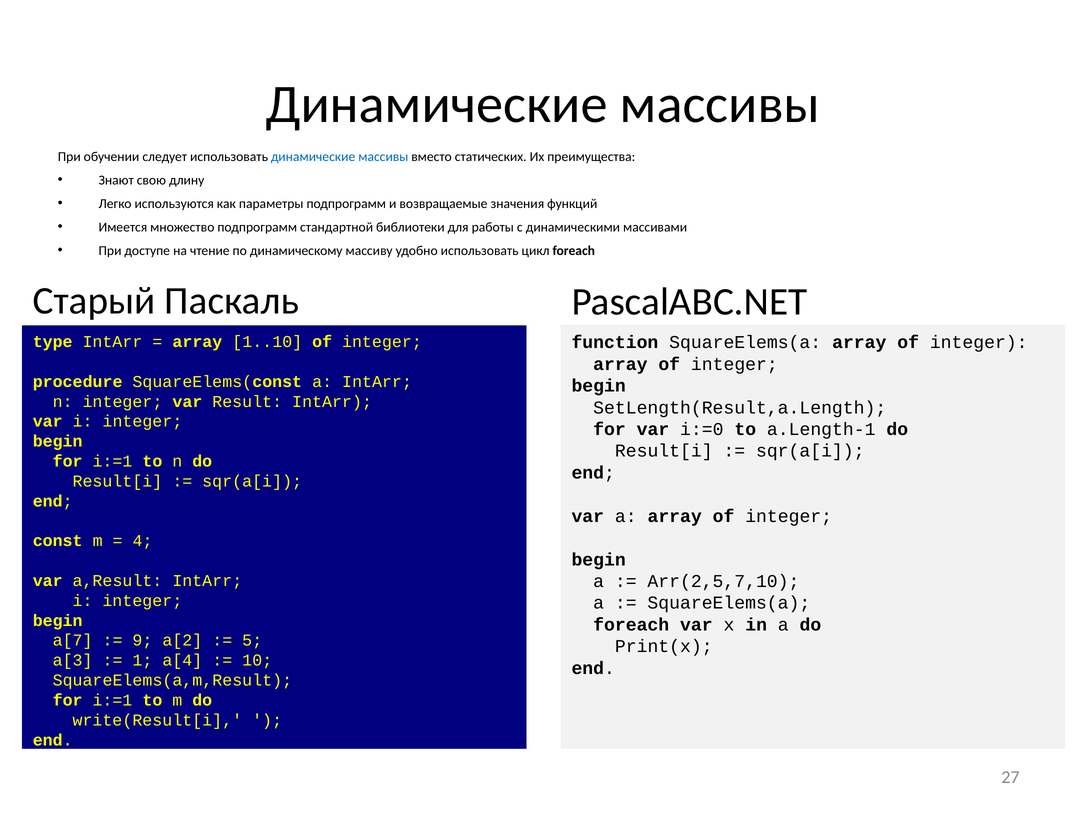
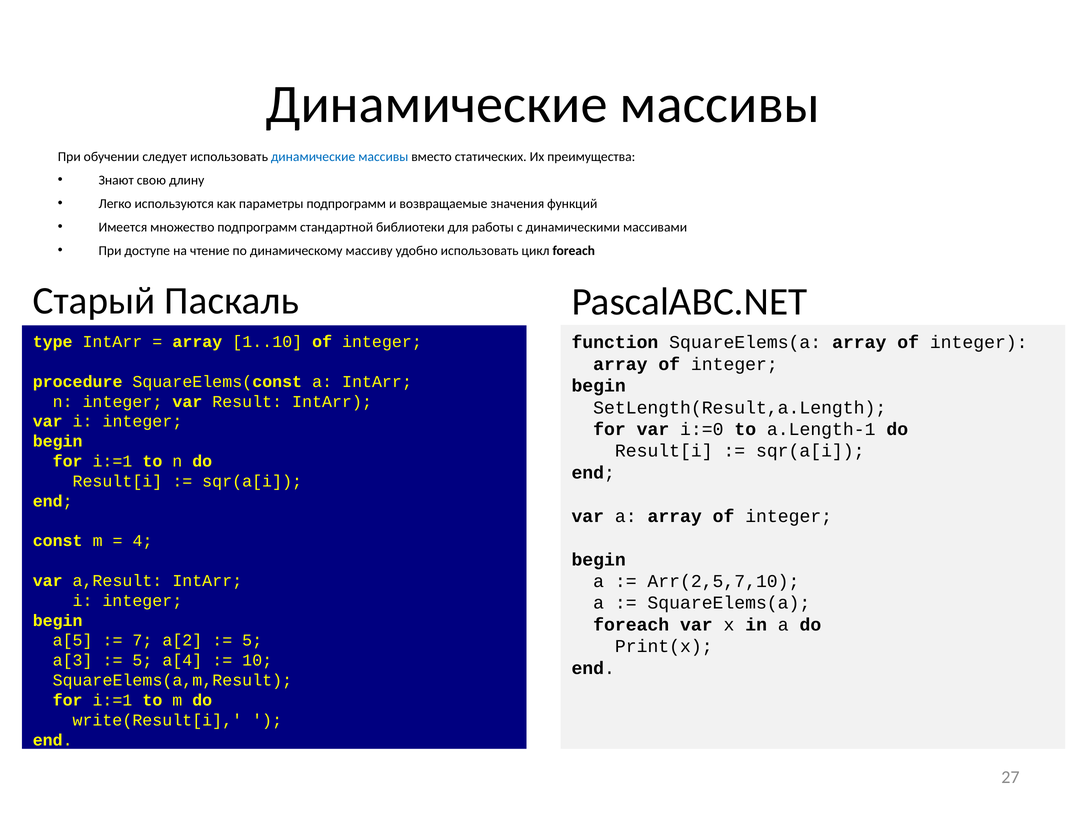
a[7: a[7 -> a[5 (73, 641)
9: 9 -> 7 (142, 641)
1: 1 -> 5 (142, 661)
